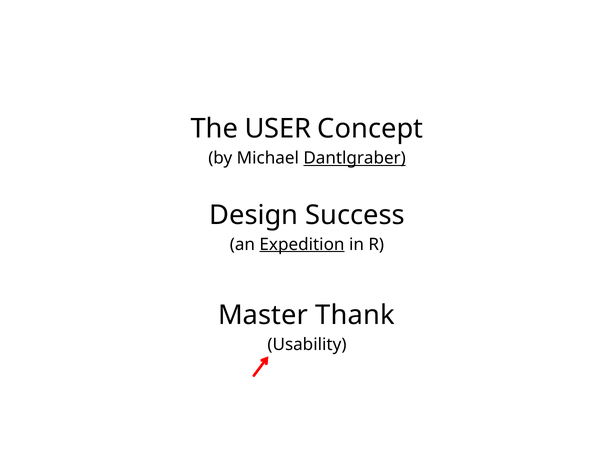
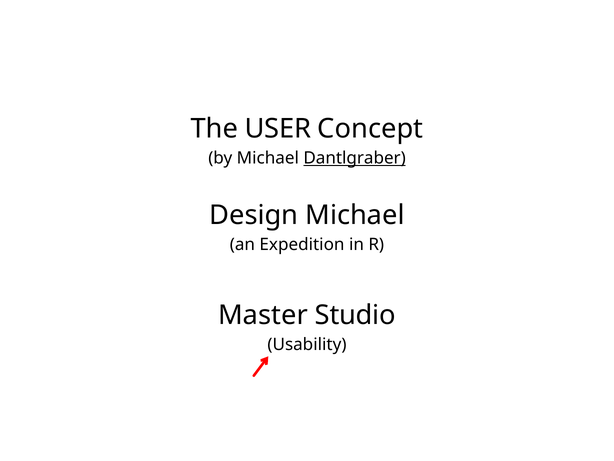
Design Success: Success -> Michael (355, 215)
Expedition underline: present -> none (302, 244)
Thank: Thank -> Studio (355, 315)
